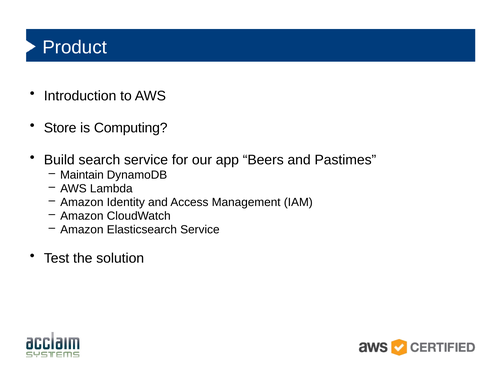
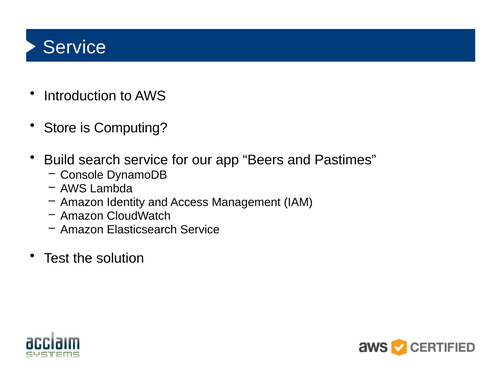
Product: Product -> Service (75, 47)
Maintain: Maintain -> Console (82, 175)
